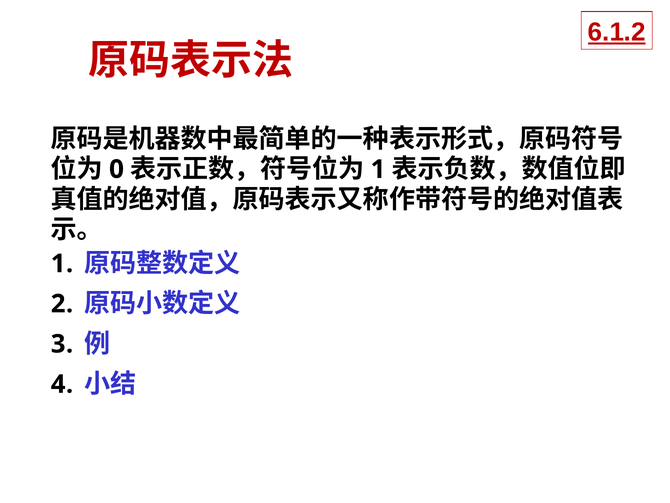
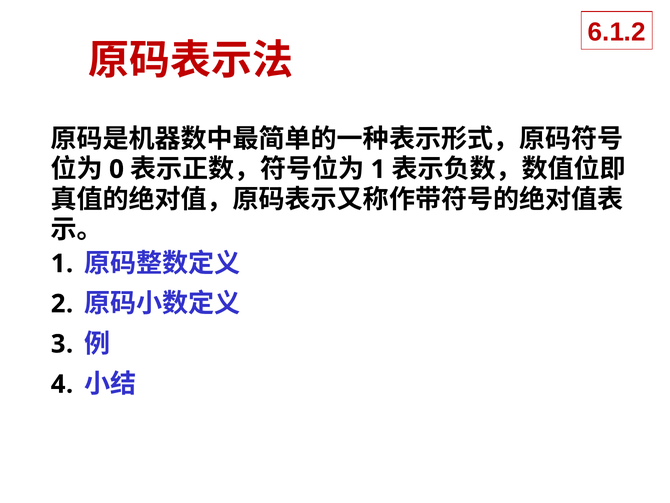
6.1.2 underline: present -> none (617, 32)
